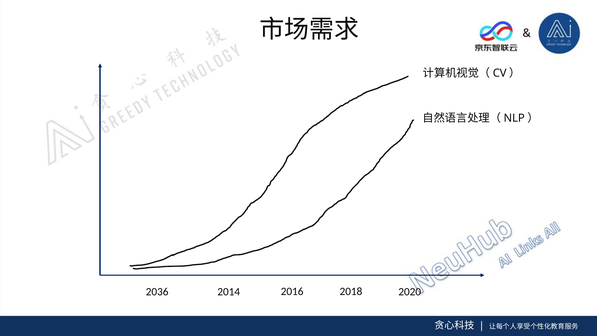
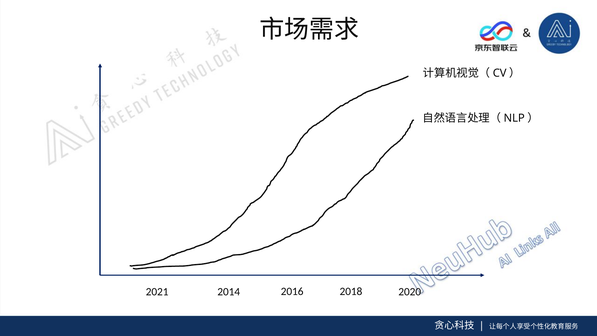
2036: 2036 -> 2021 (157, 292)
